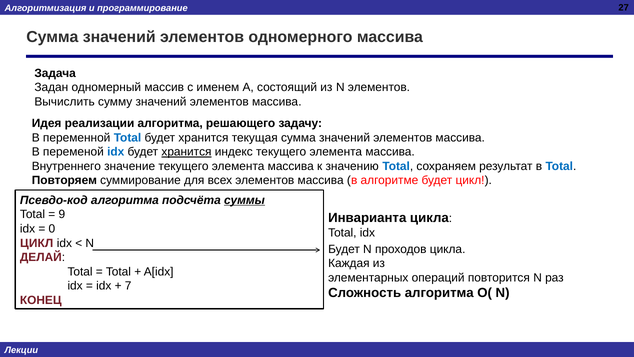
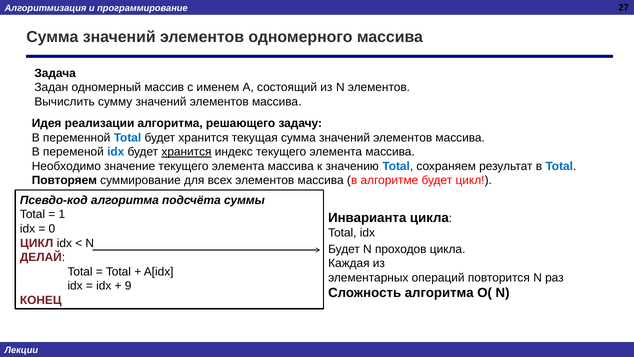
Внутреннего: Внутреннего -> Необходимо (66, 166)
суммы underline: present -> none (244, 200)
9: 9 -> 1 (62, 214)
7: 7 -> 9 (128, 286)
